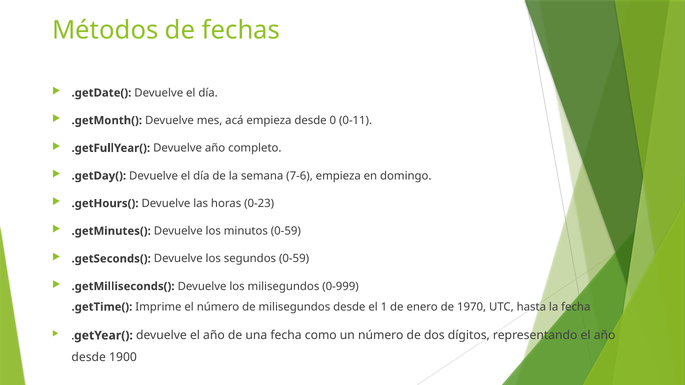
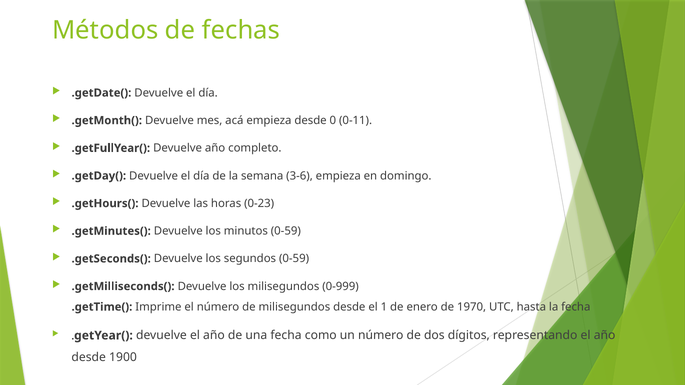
7-6: 7-6 -> 3-6 (300, 176)
